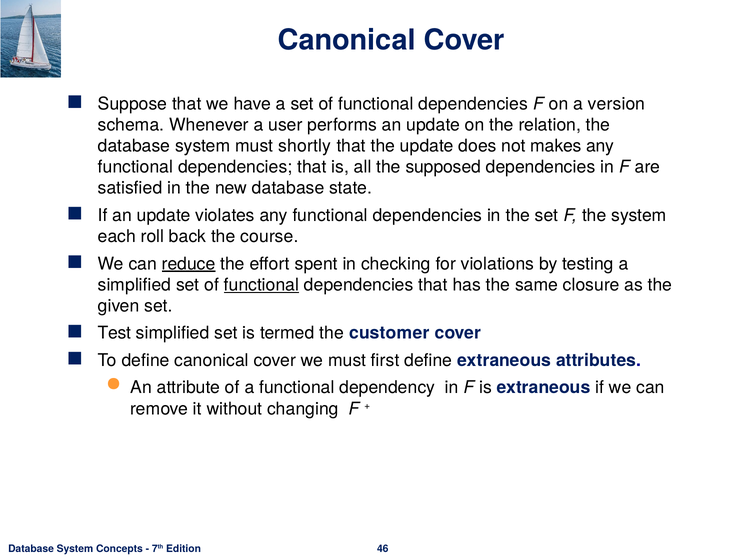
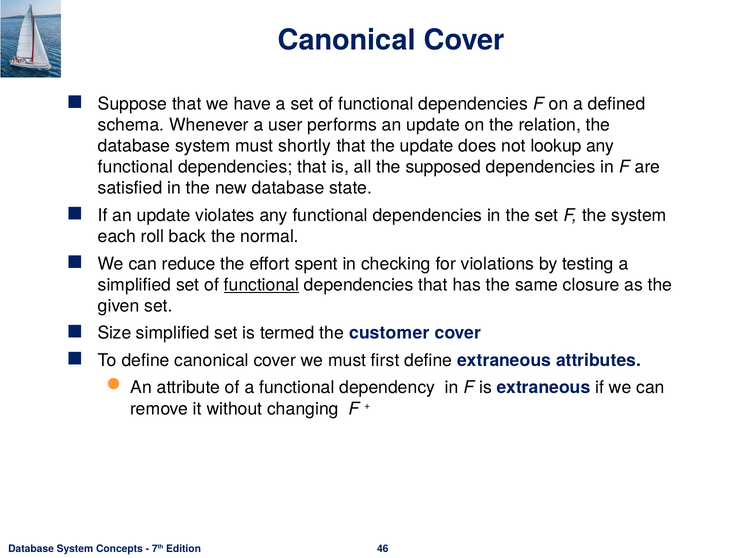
version: version -> defined (617, 104)
makes: makes -> lookup (556, 146)
course: course -> normal (270, 236)
reduce underline: present -> none (189, 264)
Test: Test -> Size (115, 333)
